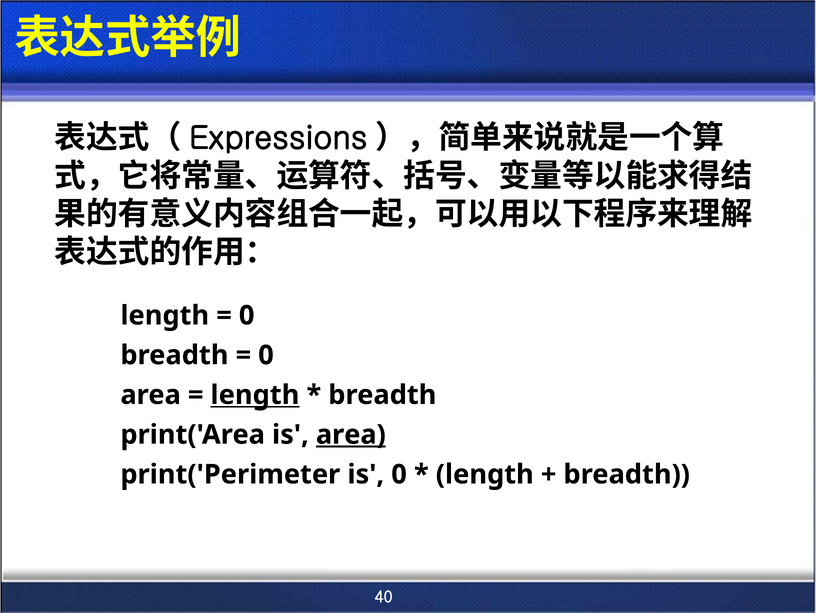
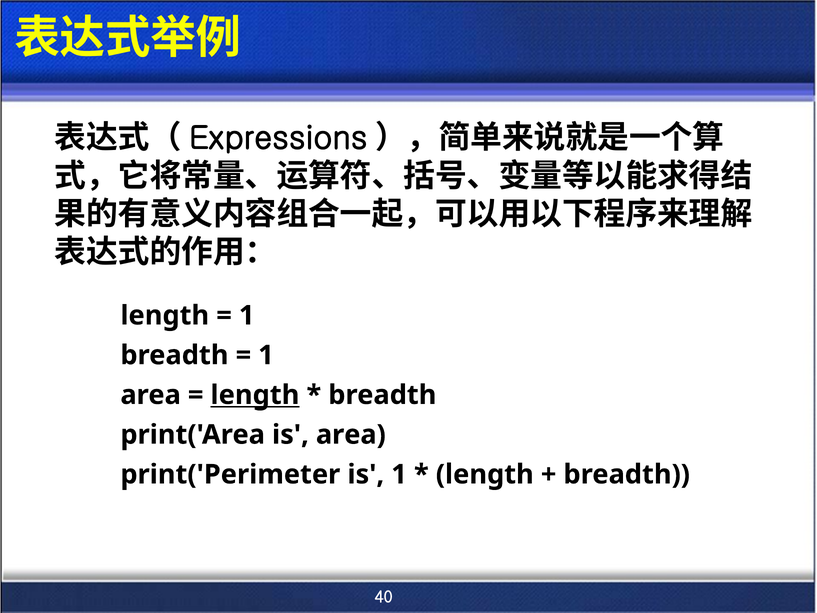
0: 0 -> 1 (247, 315)
0: 0 -> 1 (266, 355)
area underline: present -> none (351, 435)
is 0: 0 -> 1 (399, 474)
